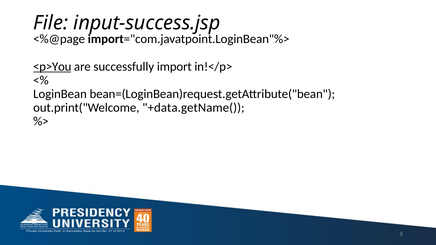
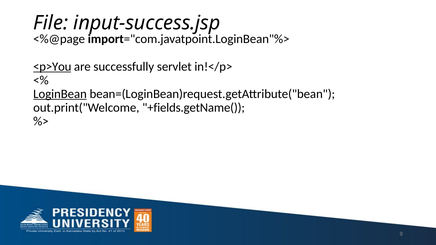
import: import -> servlet (174, 67)
LoginBean underline: none -> present (60, 94)
+data.getName(: +data.getName( -> +fields.getName( (194, 108)
